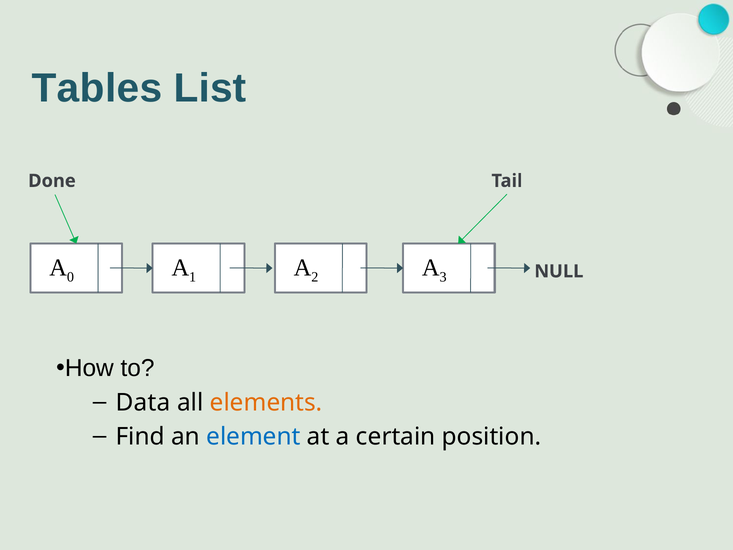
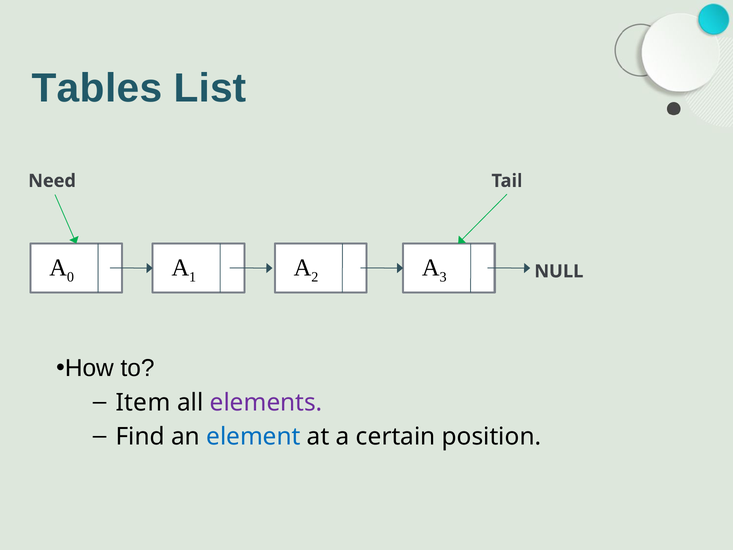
Done: Done -> Need (52, 181)
Data: Data -> Item (143, 402)
elements colour: orange -> purple (266, 402)
